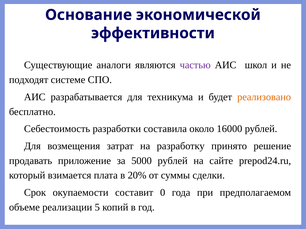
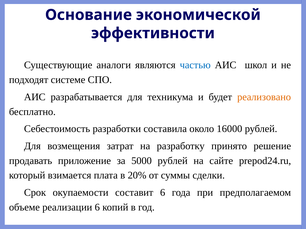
частью colour: purple -> blue (195, 65)
составит 0: 0 -> 6 (163, 193)
реализации 5: 5 -> 6 (97, 208)
